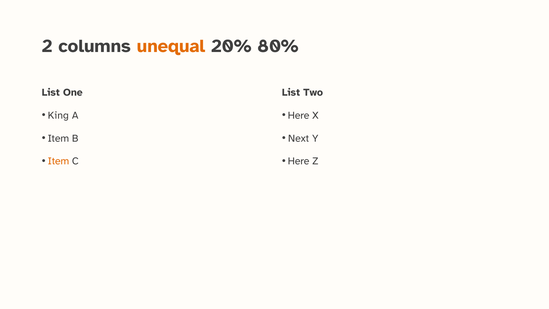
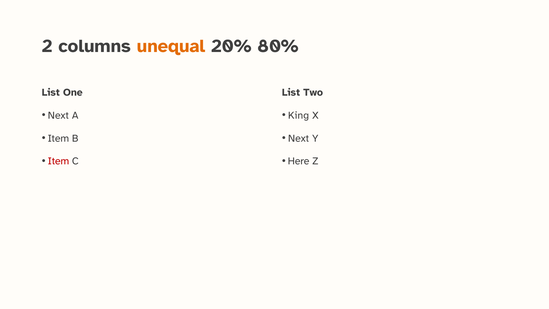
King: King -> Next (58, 115)
Here: Here -> King (299, 115)
Item colour: orange -> red (58, 161)
